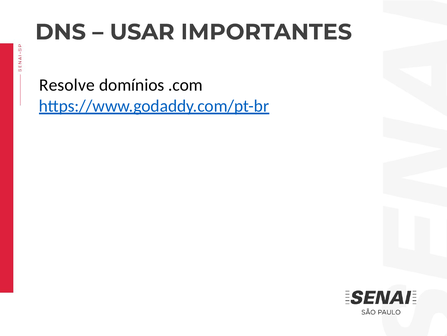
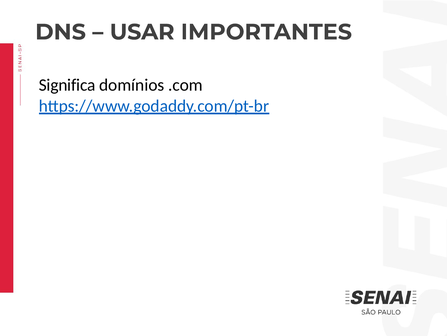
Resolve: Resolve -> Significa (67, 85)
